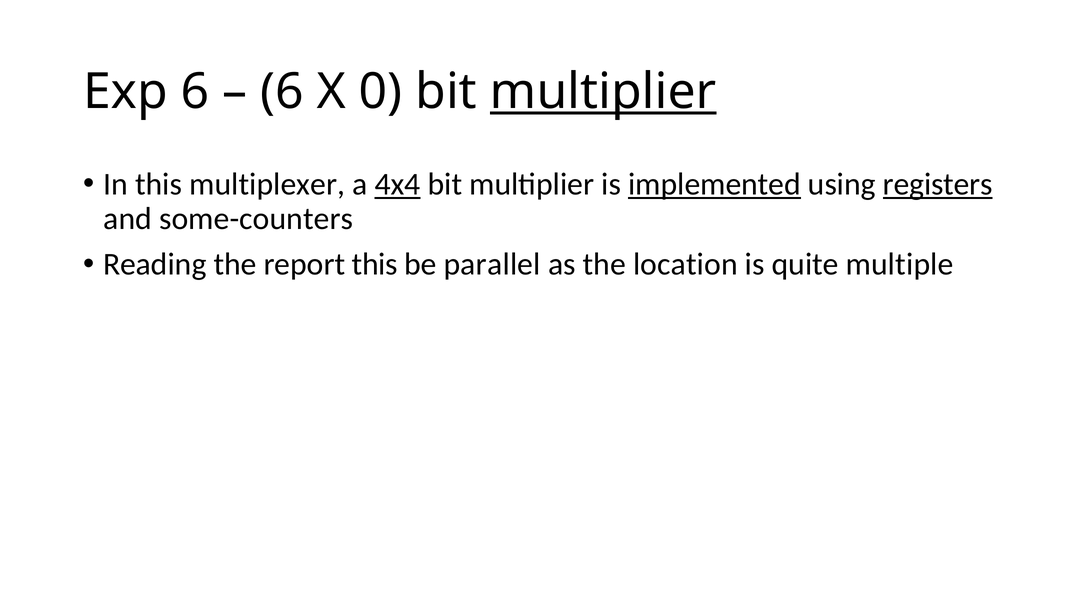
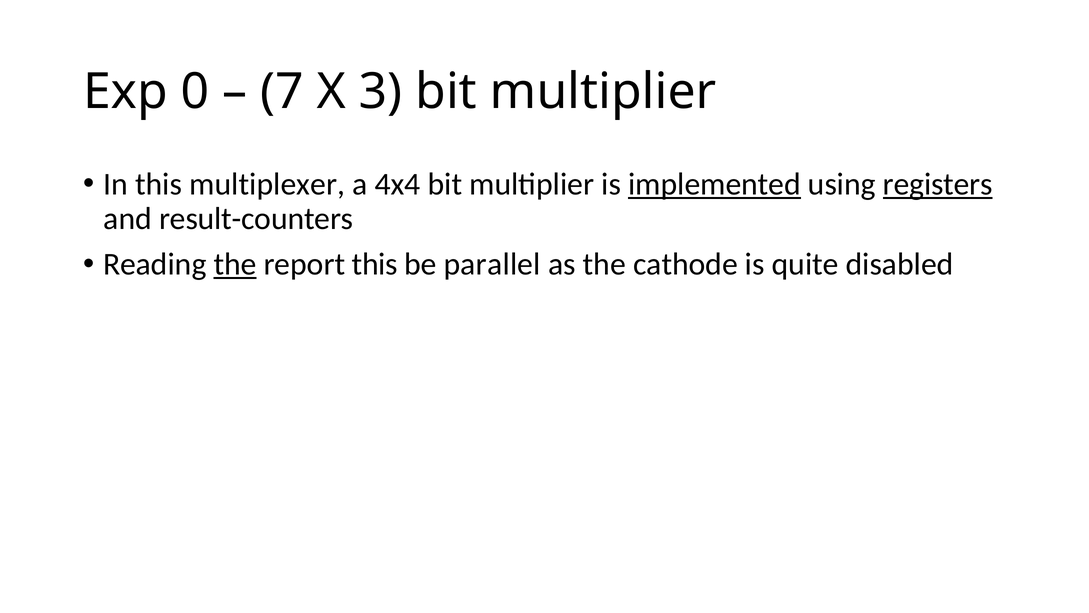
Exp 6: 6 -> 0 (195, 91)
6: 6 -> 7 (282, 91)
0: 0 -> 3 (381, 91)
multiplier underline: present -> none (603, 91)
4x4 underline: present -> none (397, 184)
some-counters: some-counters -> result-counters (256, 218)
the underline: none -> present (235, 264)
location: location -> cathode (685, 264)
multiple: multiple -> disabled (900, 264)
